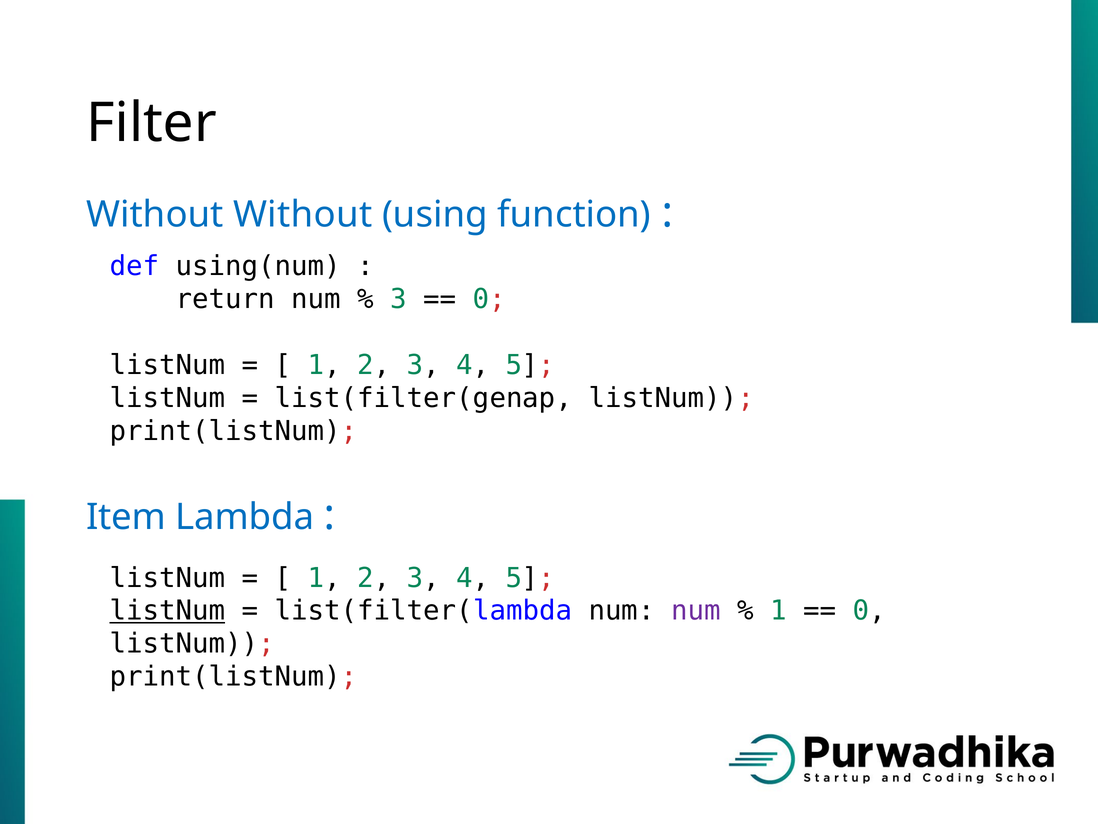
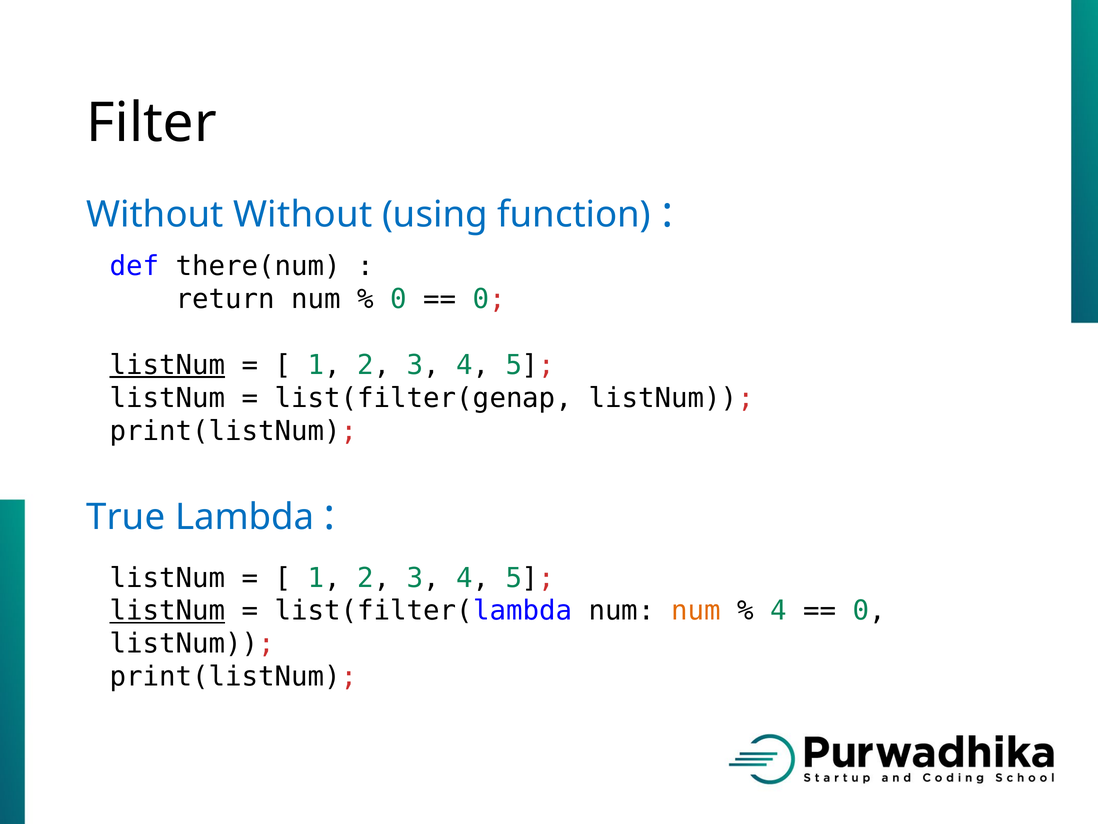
using(num: using(num -> there(num (258, 266)
3: 3 -> 0 (399, 299)
listNum underline: none -> present (167, 365)
Item: Item -> True (126, 517)
num colour: purple -> orange (696, 611)
1: 1 -> 4 (779, 611)
